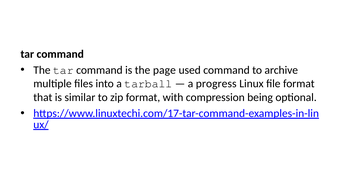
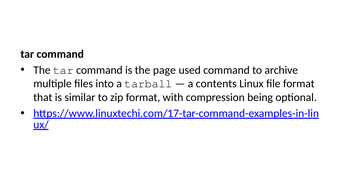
progress: progress -> contents (216, 84)
